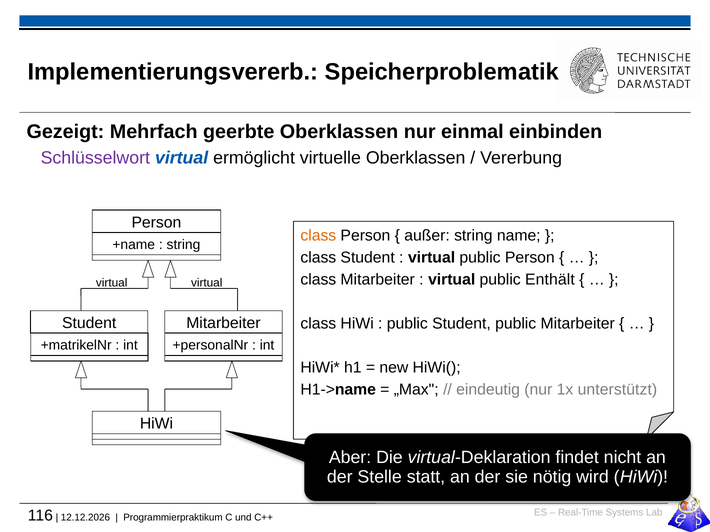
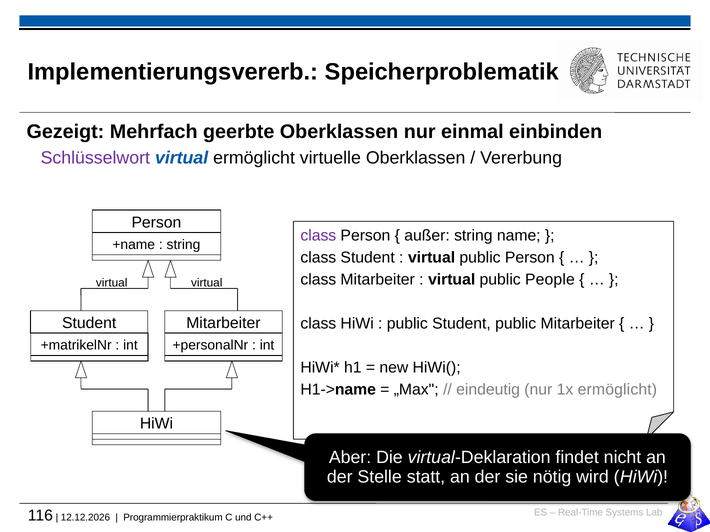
class colour: orange -> purple (318, 236)
Enthält: Enthält -> People (550, 280)
1x unterstützt: unterstützt -> ermöglicht (617, 390)
